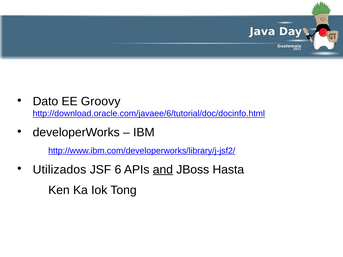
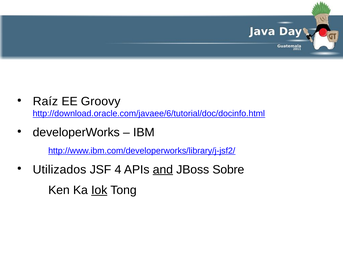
Dato: Dato -> Raíz (45, 102)
6: 6 -> 4 (118, 170)
Hasta: Hasta -> Sobre (228, 170)
Iok underline: none -> present (99, 190)
